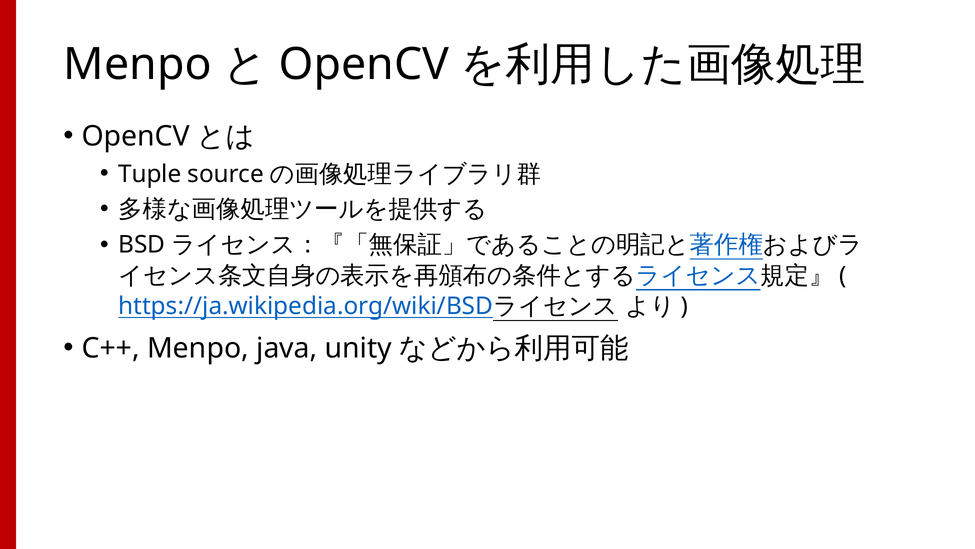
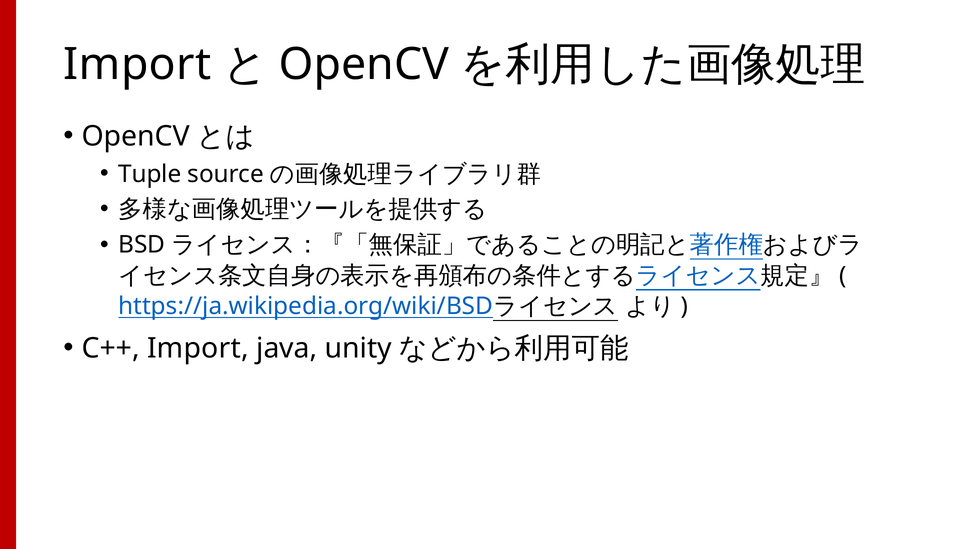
Menpo: Menpo -> Import (137, 64)
C++ Menpo: Menpo -> Import (198, 348)
